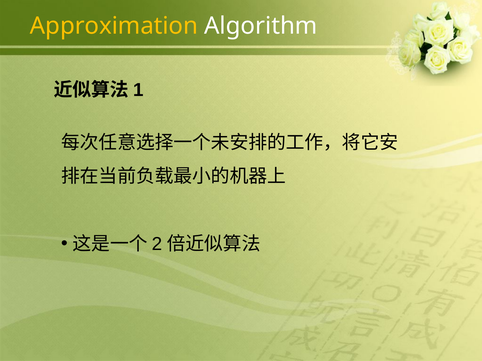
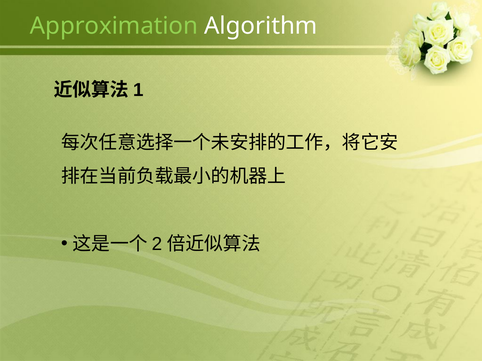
Approximation colour: yellow -> light green (114, 26)
